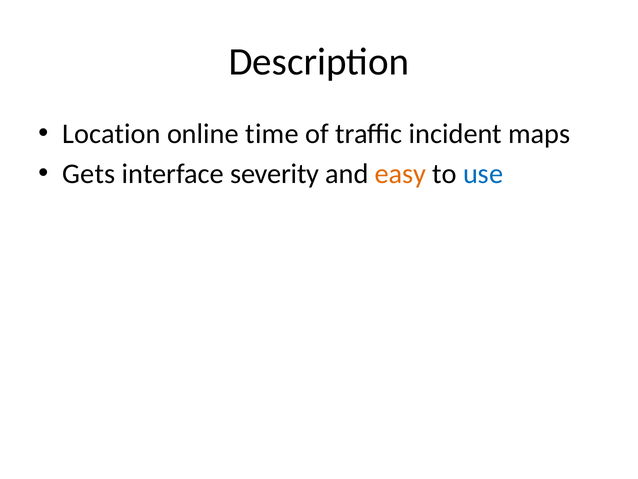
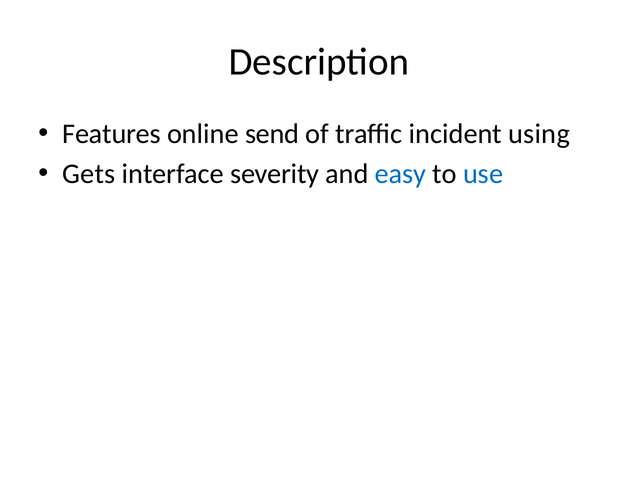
Location: Location -> Features (112, 134)
time: time -> send (272, 134)
maps: maps -> using (539, 134)
easy colour: orange -> blue (401, 174)
